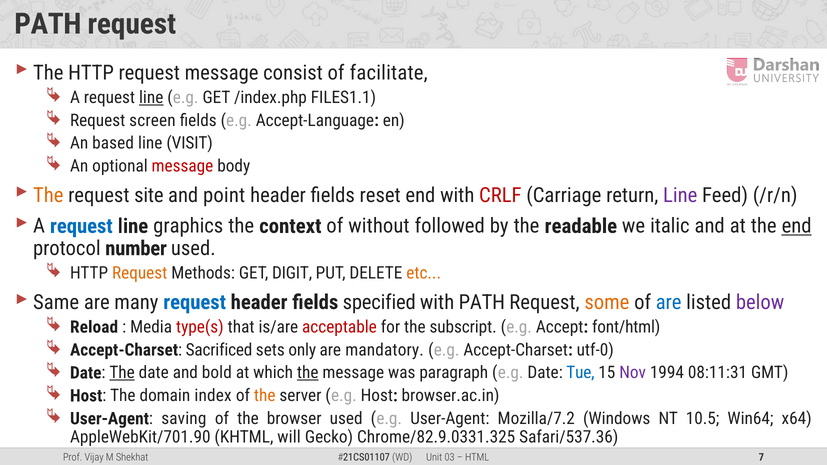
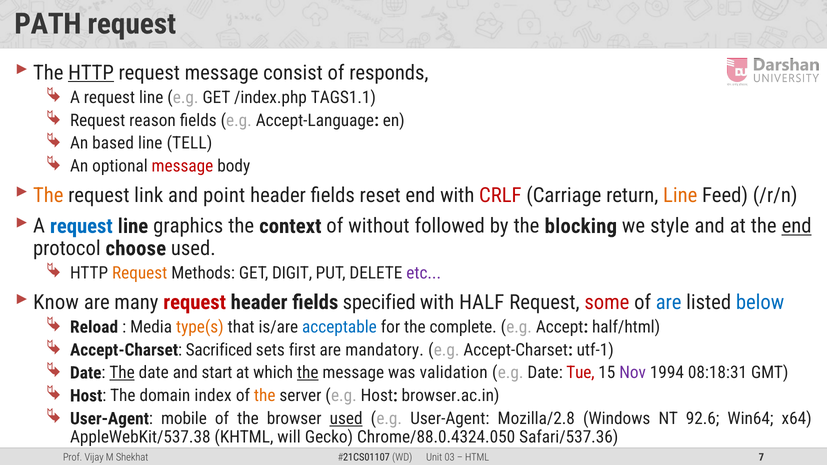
HTTP underline: none -> present (91, 73)
facilitate: facilitate -> responds (389, 73)
line underline: present -> none (151, 97)
FILES1.1: FILES1.1 -> TAGS1.1 (343, 97)
screen: screen -> reason (153, 120)
VISIT: VISIT -> TELL (189, 143)
site: site -> link (149, 195)
Line colour: purple -> orange (680, 195)
readable: readable -> blocking (581, 226)
italic: italic -> style (670, 226)
number: number -> choose (136, 249)
etc colour: orange -> purple (424, 273)
Same: Same -> Know (56, 302)
request colour: blue -> red (195, 302)
with PATH: PATH -> HALF (482, 302)
some colour: orange -> red (607, 302)
below colour: purple -> blue (760, 302)
type(s colour: red -> orange (200, 327)
acceptable colour: red -> blue (339, 327)
subscript: subscript -> complete (463, 327)
font/html: font/html -> half/html (626, 327)
only: only -> first (302, 350)
utf-0: utf-0 -> utf-1 (595, 350)
bold: bold -> start (217, 373)
paragraph: paragraph -> validation (454, 373)
Tue colour: blue -> red (580, 373)
08:11:31: 08:11:31 -> 08:18:31 (717, 373)
saving: saving -> mobile (184, 419)
used underline: none -> present (346, 419)
Mozilla/7.2: Mozilla/7.2 -> Mozilla/2.8 (536, 419)
10.5: 10.5 -> 92.6 (703, 419)
AppleWebKit/701.90: AppleWebKit/701.90 -> AppleWebKit/537.38 (140, 437)
Chrome/82.9.0331.325: Chrome/82.9.0331.325 -> Chrome/88.0.4324.050 (436, 437)
